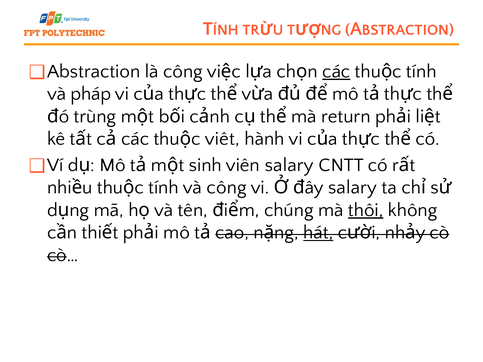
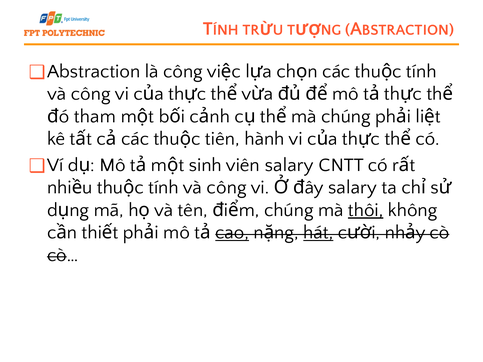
các underline: present -> none (336, 71)
pháp: pháp -> công (91, 94)
trùng: trùng -> tham (95, 116)
mà return: return -> chúng (346, 116)
viêt: viêt -> tiên (222, 139)
cao underline: none -> present (232, 233)
